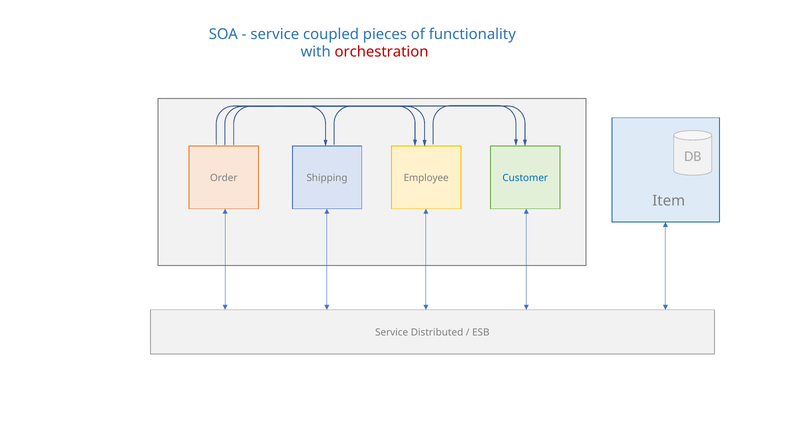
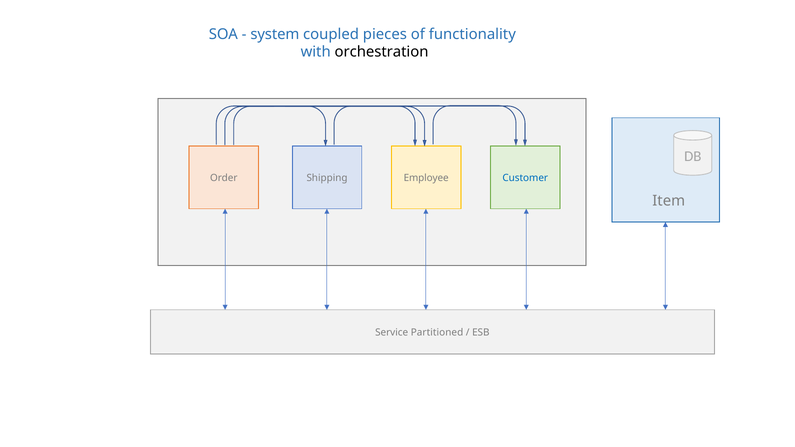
service: service -> system (275, 34)
orchestration colour: red -> black (382, 52)
Distributed: Distributed -> Partitioned (437, 333)
